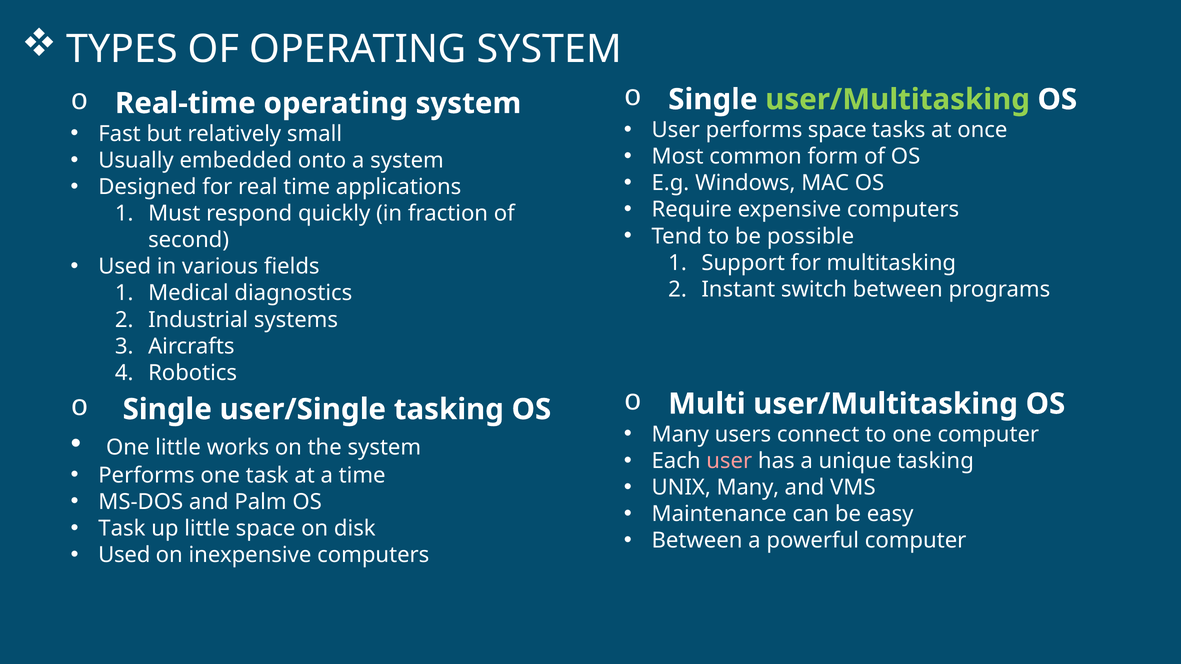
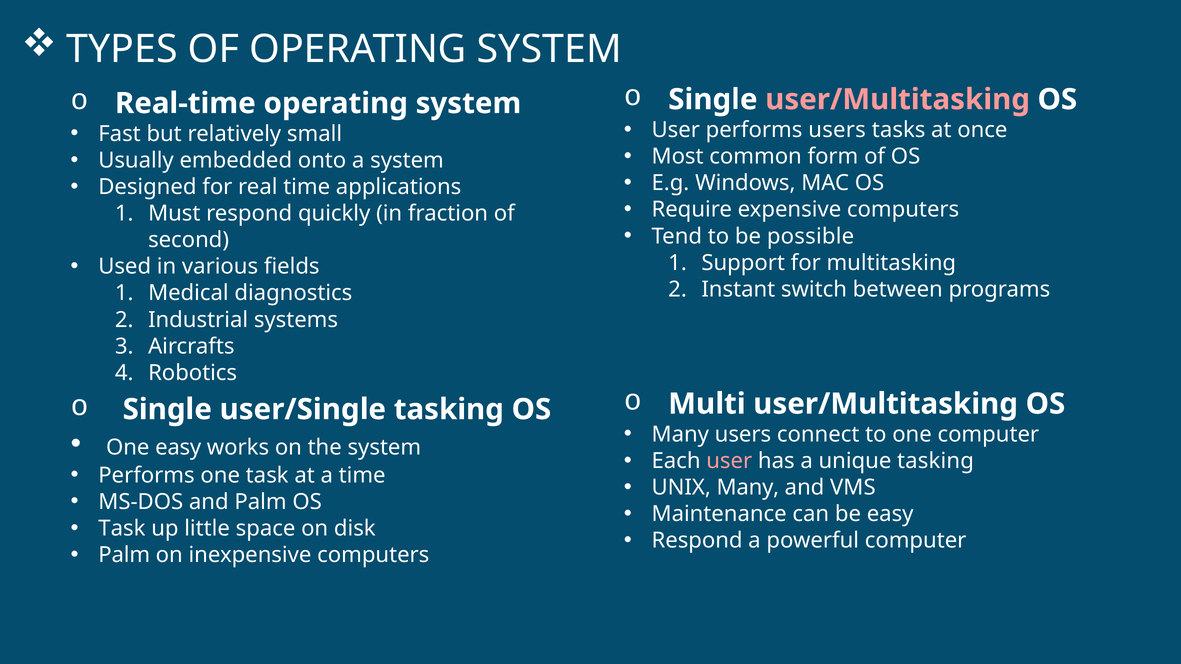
user/Multitasking colour: light green -> pink (898, 100)
performs space: space -> users (837, 130)
One little: little -> easy (178, 447)
Between: Between -> Respond (697, 541)
Used: Used -> Palm (124, 555)
